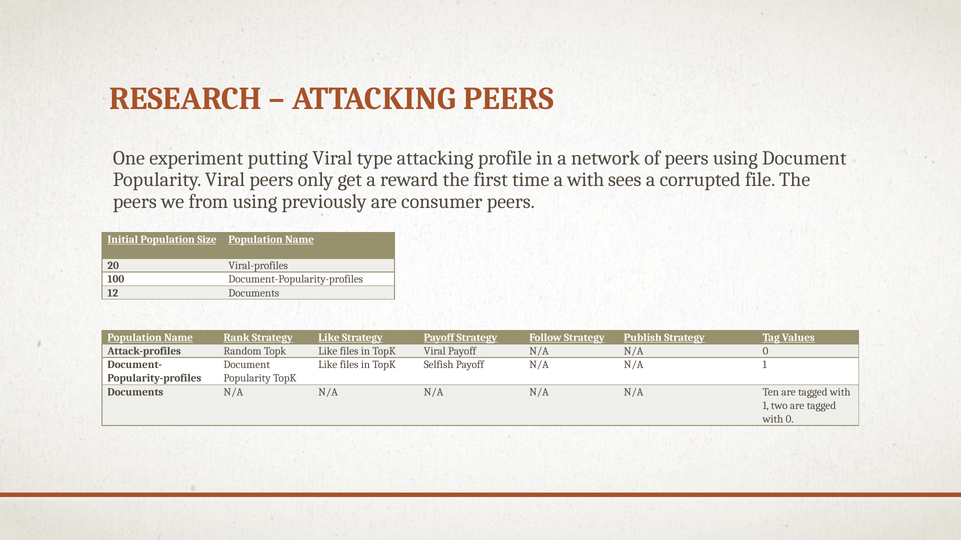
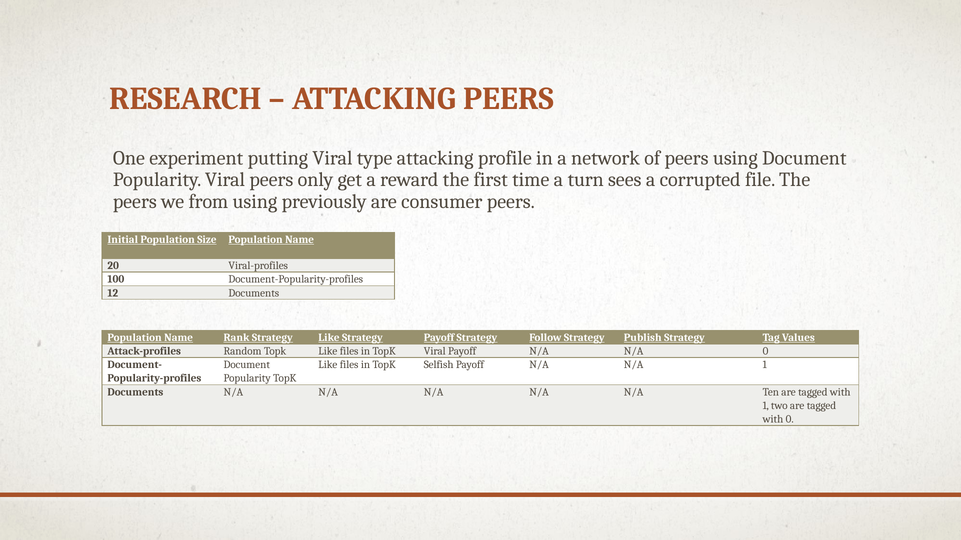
a with: with -> turn (586, 180)
